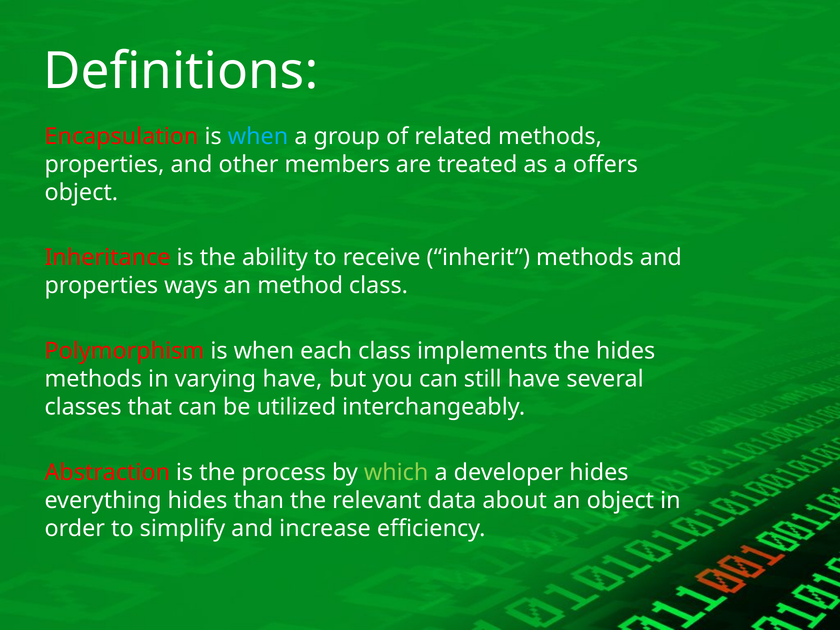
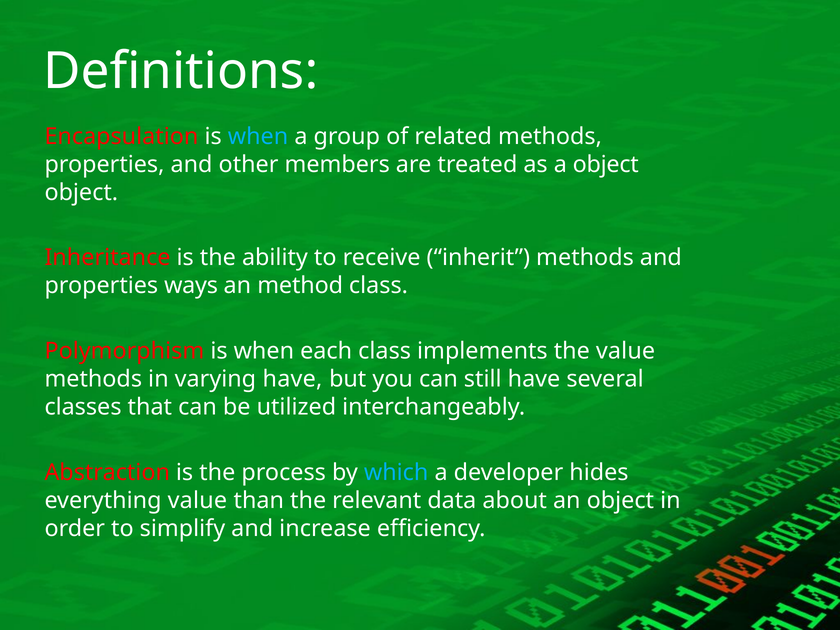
a offers: offers -> object (606, 164)
the hides: hides -> value (626, 351)
which colour: light green -> light blue (396, 472)
everything hides: hides -> value (197, 500)
